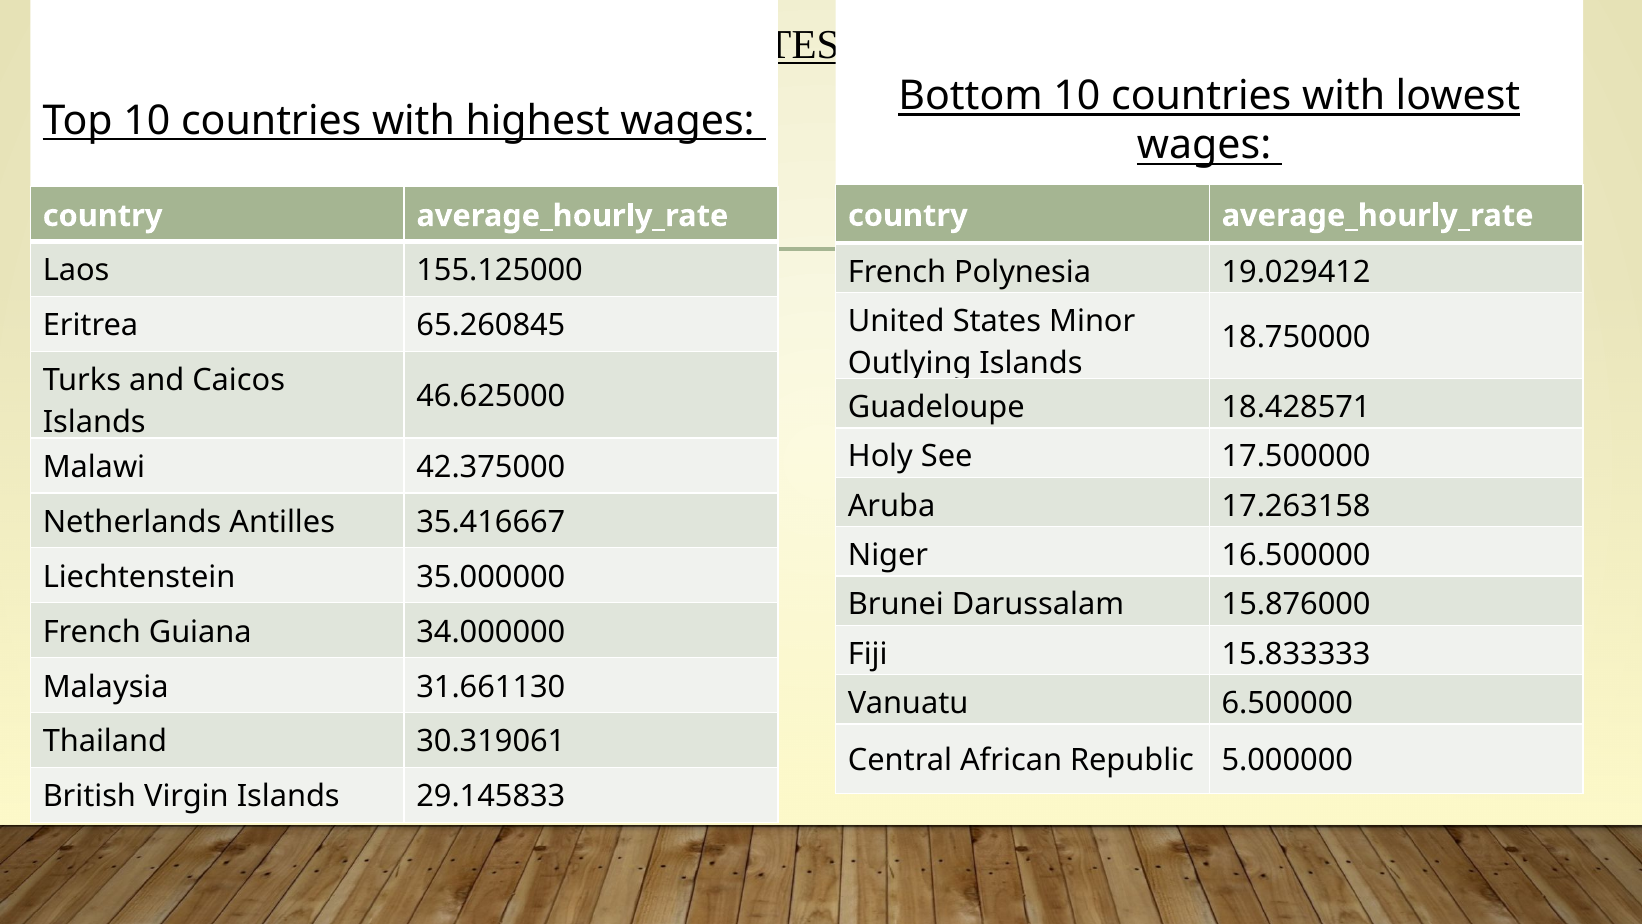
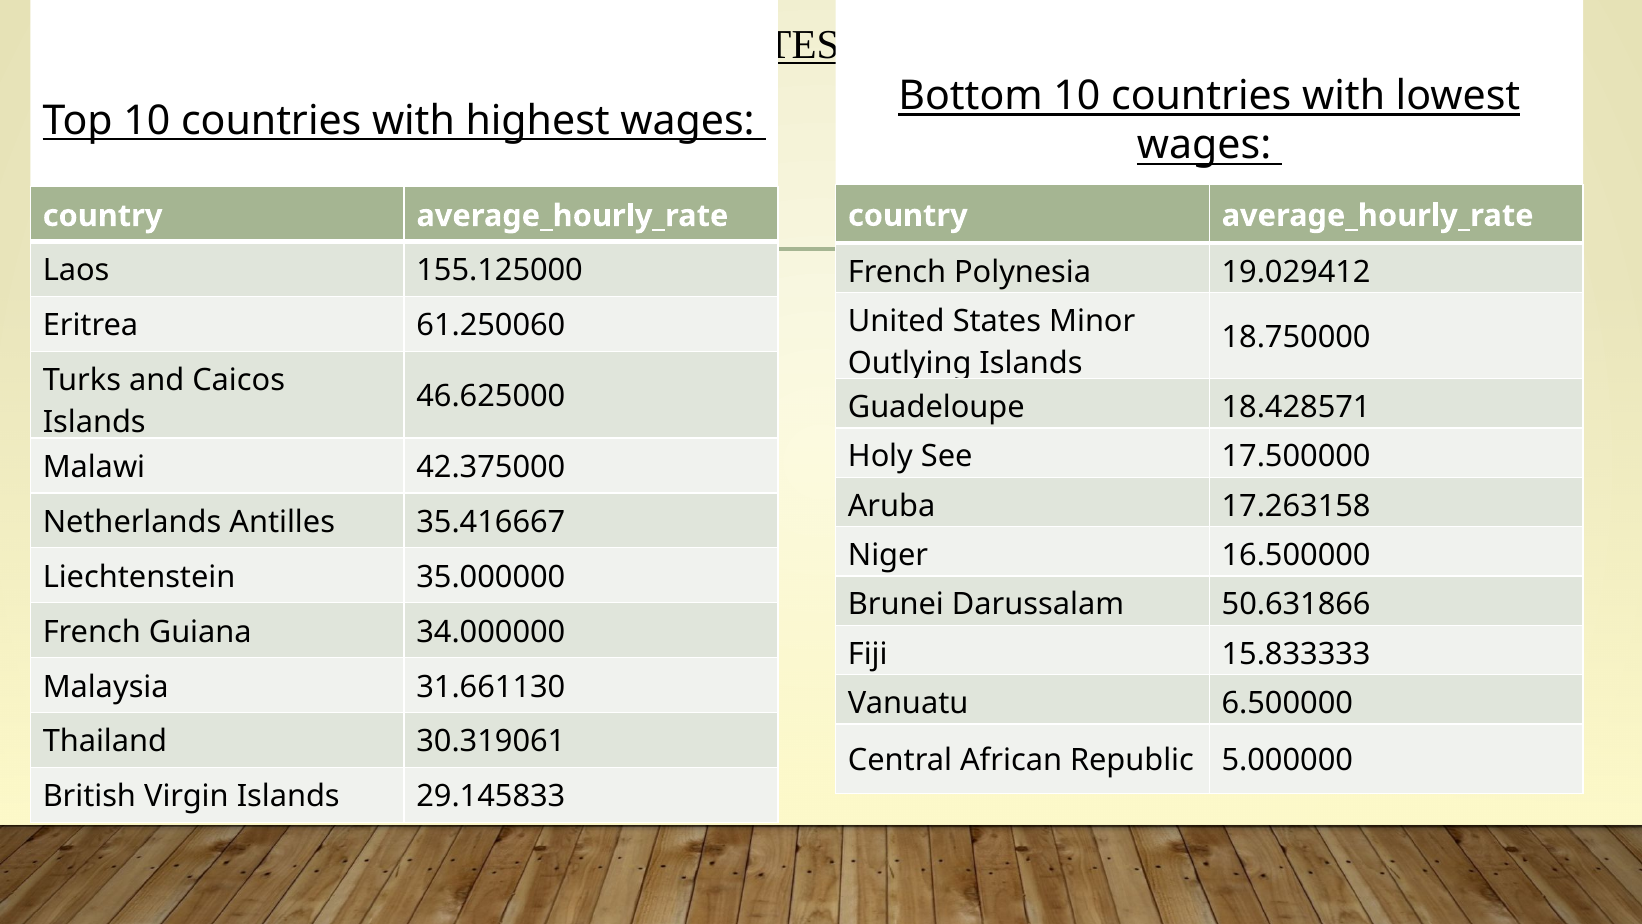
65.260845: 65.260845 -> 61.250060 (491, 326)
15.876000: 15.876000 -> 50.631866 (1296, 605)
